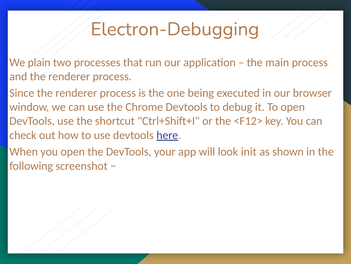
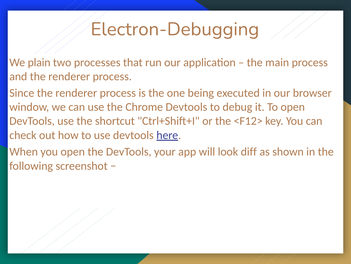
init: init -> diff (249, 151)
